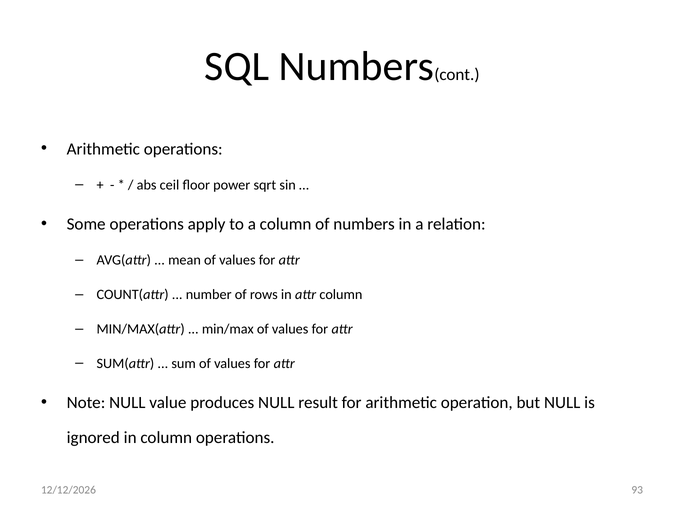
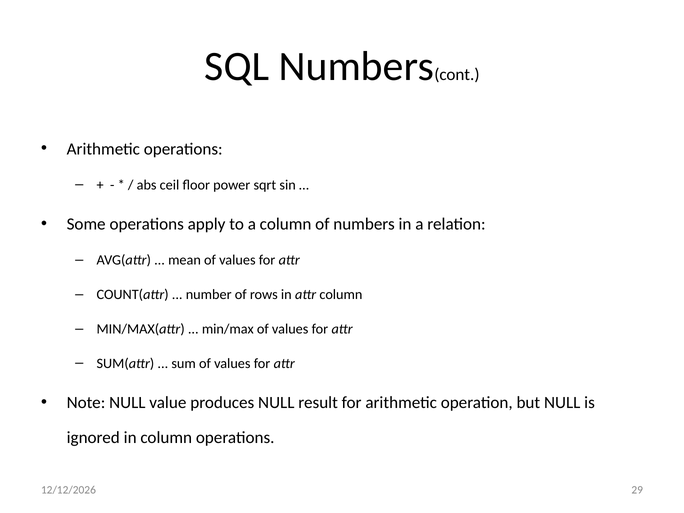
93: 93 -> 29 (637, 490)
